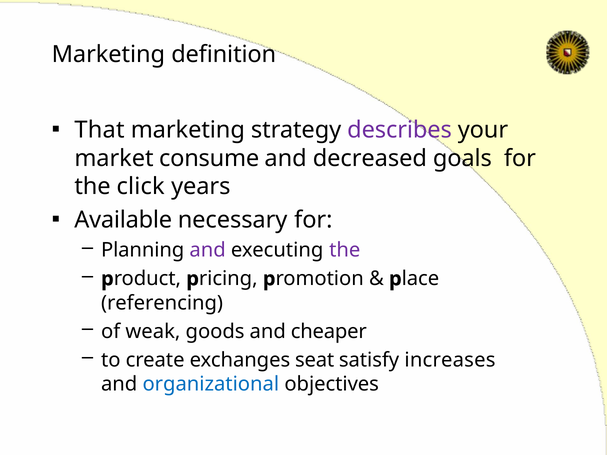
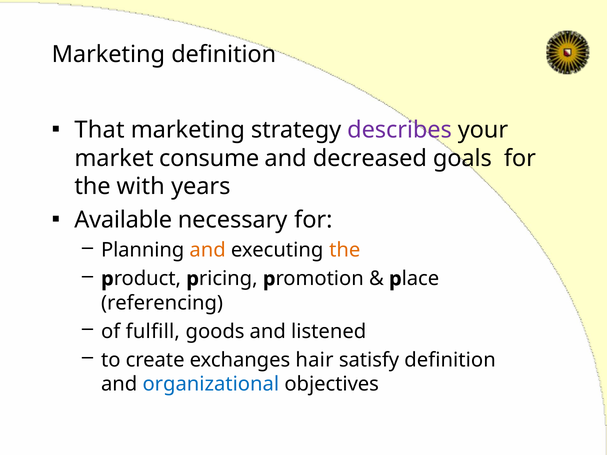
click: click -> with (141, 187)
and colour: purple -> orange (208, 250)
the colour: purple -> orange (345, 250)
weak: weak -> fulfill (153, 332)
cheaper: cheaper -> listened (329, 332)
seat: seat -> hair (314, 360)
satisfy increases: increases -> definition (450, 360)
